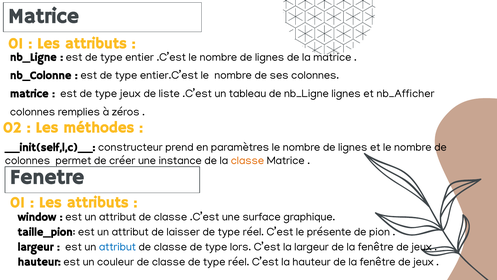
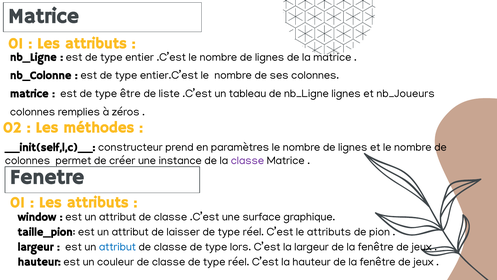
type jeux: jeux -> être (130, 93)
nb_Afficher: nb_Afficher -> nb_Joueurs (406, 93)
classe colour: orange -> purple (247, 160)
le présente: présente -> attributs (329, 232)
